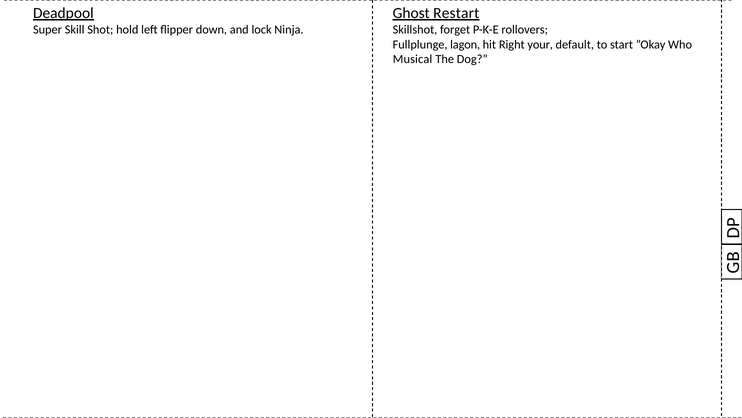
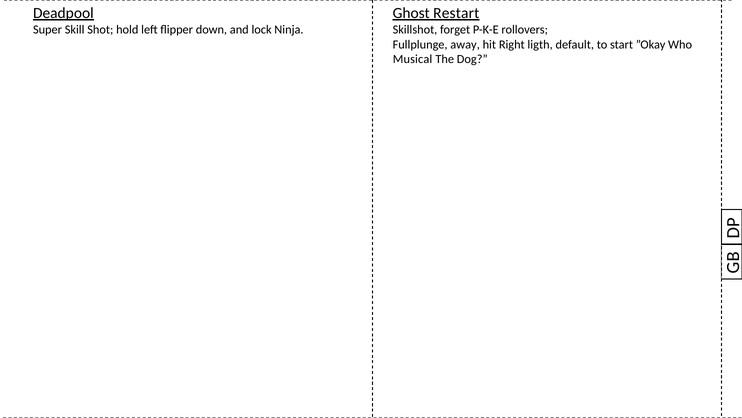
lagon: lagon -> away (465, 44)
your: your -> ligth (540, 44)
